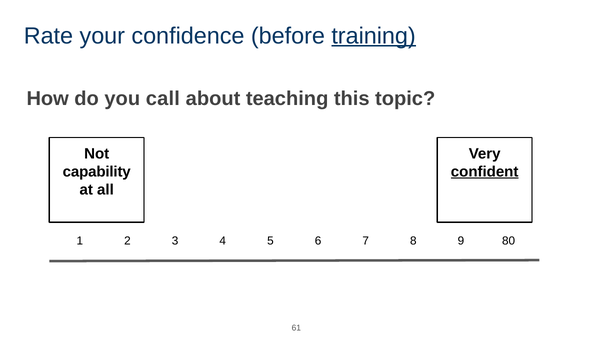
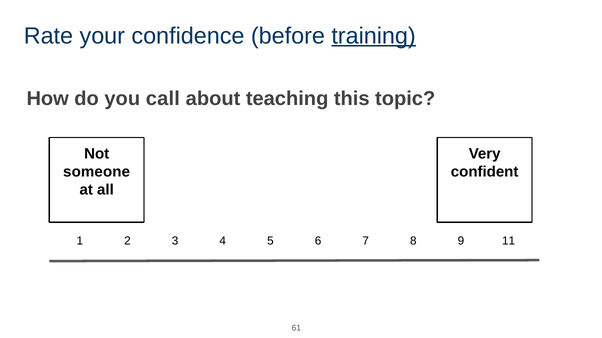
capability: capability -> someone (97, 172)
confident underline: present -> none (485, 172)
80: 80 -> 11 (509, 242)
